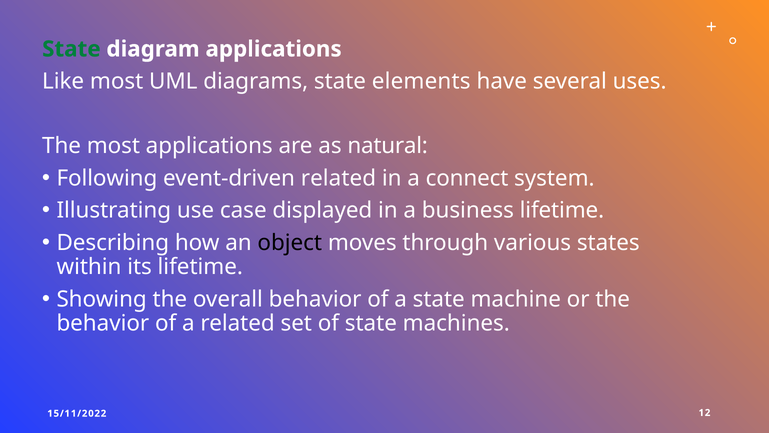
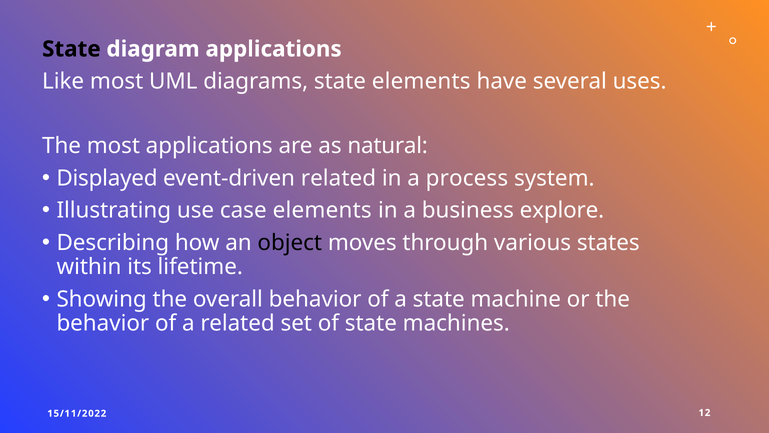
State colour: green -> black (71, 49)
Following: Following -> Displayed (107, 178)
connect: connect -> process (467, 178)
case displayed: displayed -> elements (322, 210)
business lifetime: lifetime -> explore (562, 210)
